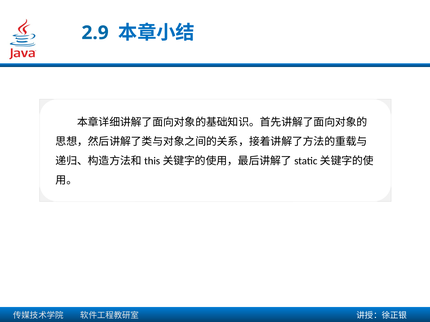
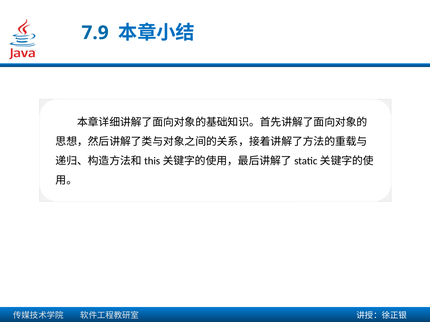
2.9: 2.9 -> 7.9 (95, 33)
